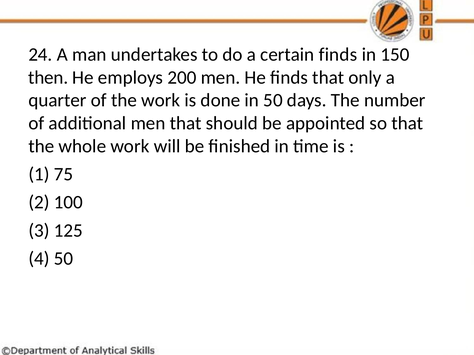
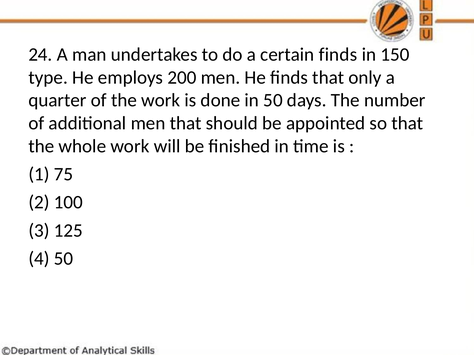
then: then -> type (48, 78)
